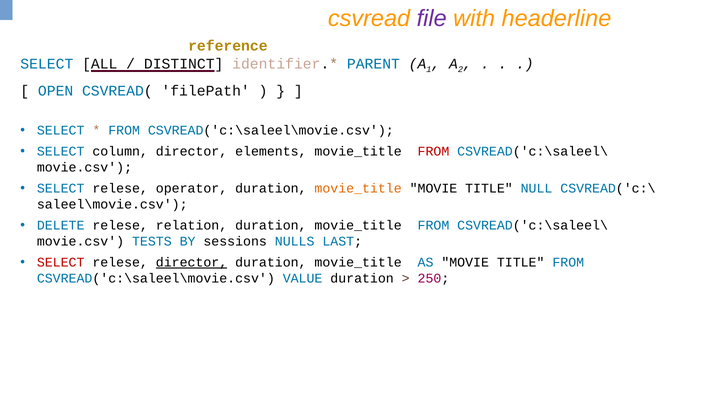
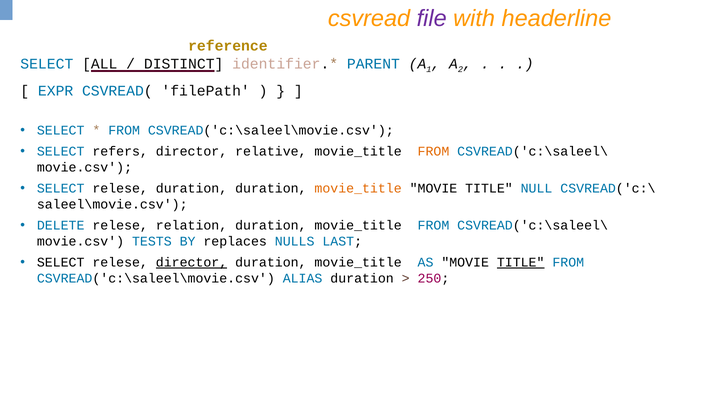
OPEN: OPEN -> EXPR (56, 91)
column: column -> refers (120, 152)
elements: elements -> relative (271, 152)
FROM colour: red -> orange (433, 152)
relese operator: operator -> duration (192, 189)
sessions: sessions -> replaces (235, 242)
SELECT colour: red -> black (61, 263)
TITLE underline: none -> present (521, 263)
VALUE: VALUE -> ALIAS (303, 279)
